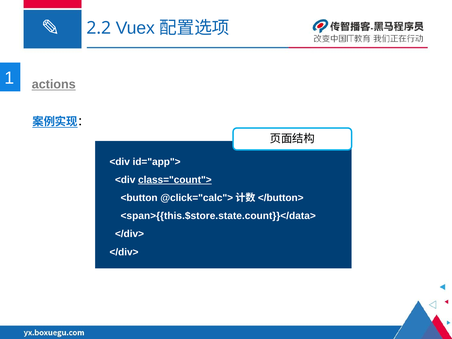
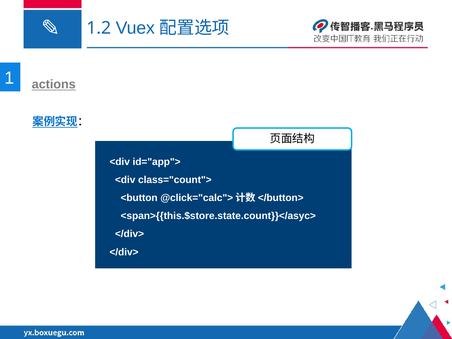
2.2: 2.2 -> 1.2 (99, 28)
class="count"> underline: present -> none (175, 180)
<span>{{this.$store.state.count}}</data>: <span>{{this.$store.state.count}}</data> -> <span>{{this.$store.state.count}}</asyc> (218, 216)
